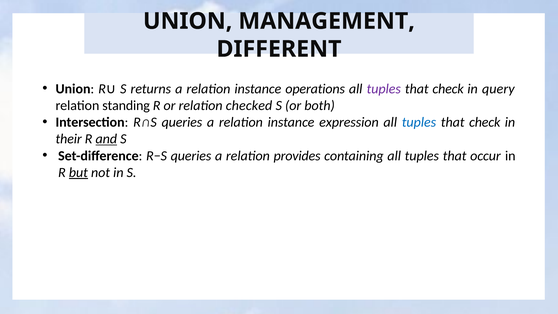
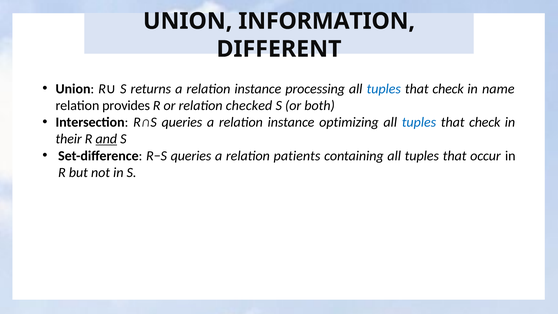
MANAGEMENT: MANAGEMENT -> INFORMATION (327, 21)
operations: operations -> processing (315, 89)
tuples colour: purple -> blue (384, 89)
query: query -> name (498, 89)
standing: standing -> provides (126, 106)
expression: expression -> optimizing (349, 122)
provides: provides -> patients (297, 156)
but underline: present -> none (78, 172)
